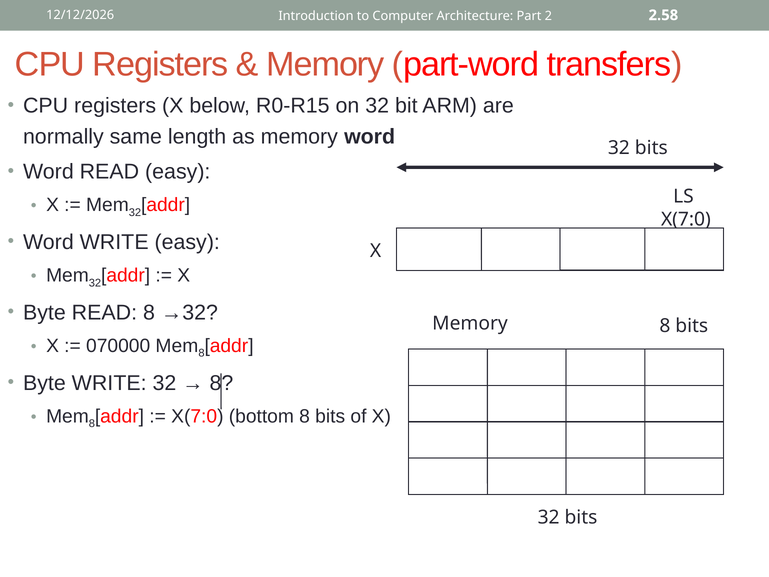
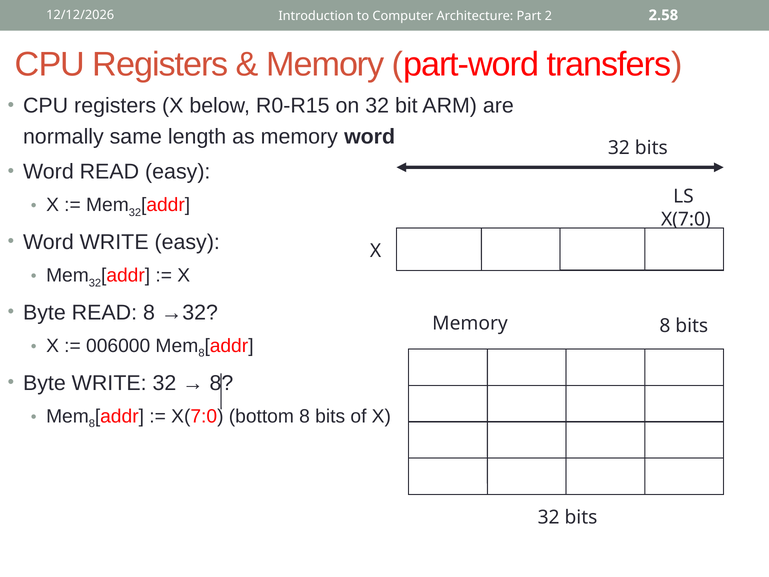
070000: 070000 -> 006000 (118, 346)
